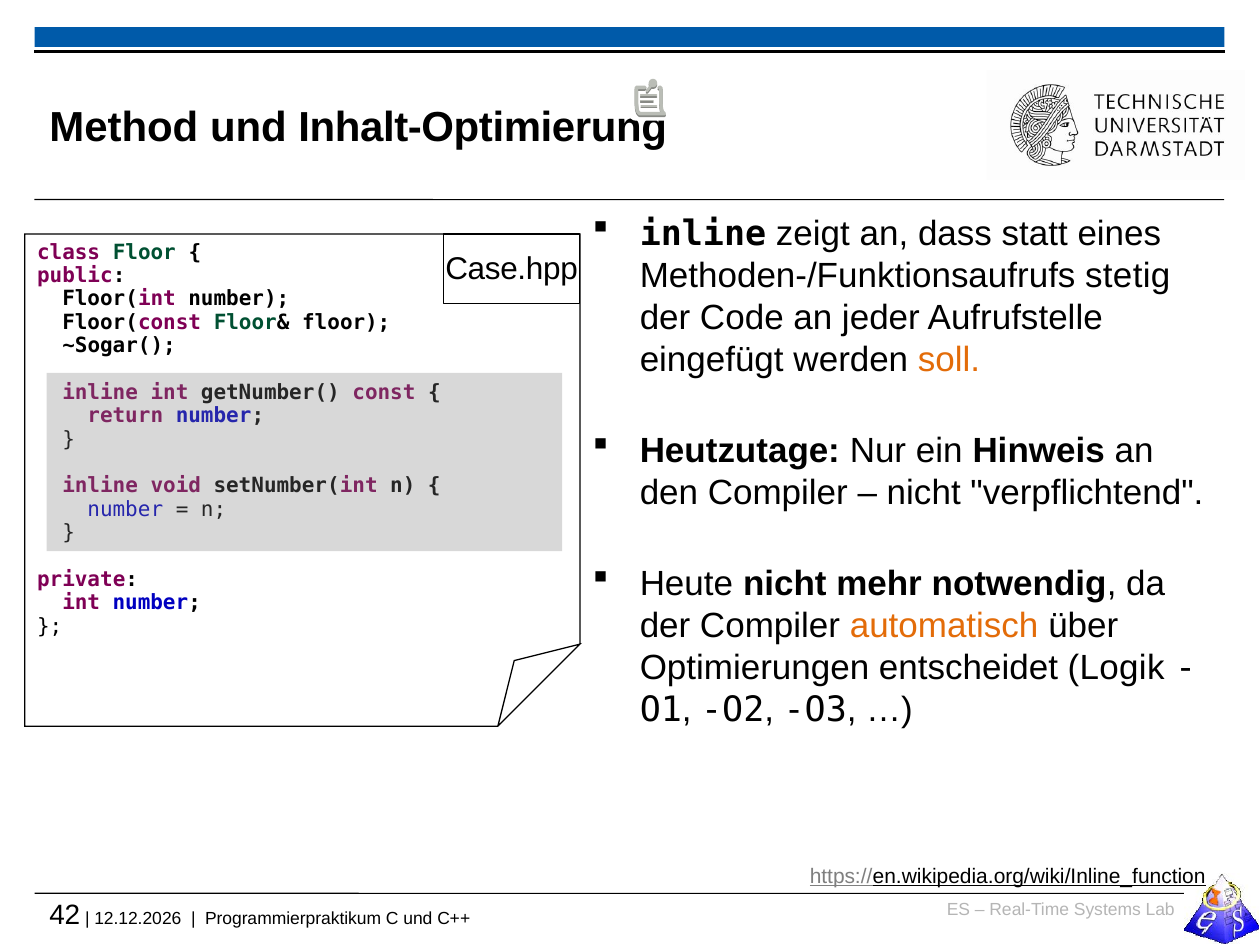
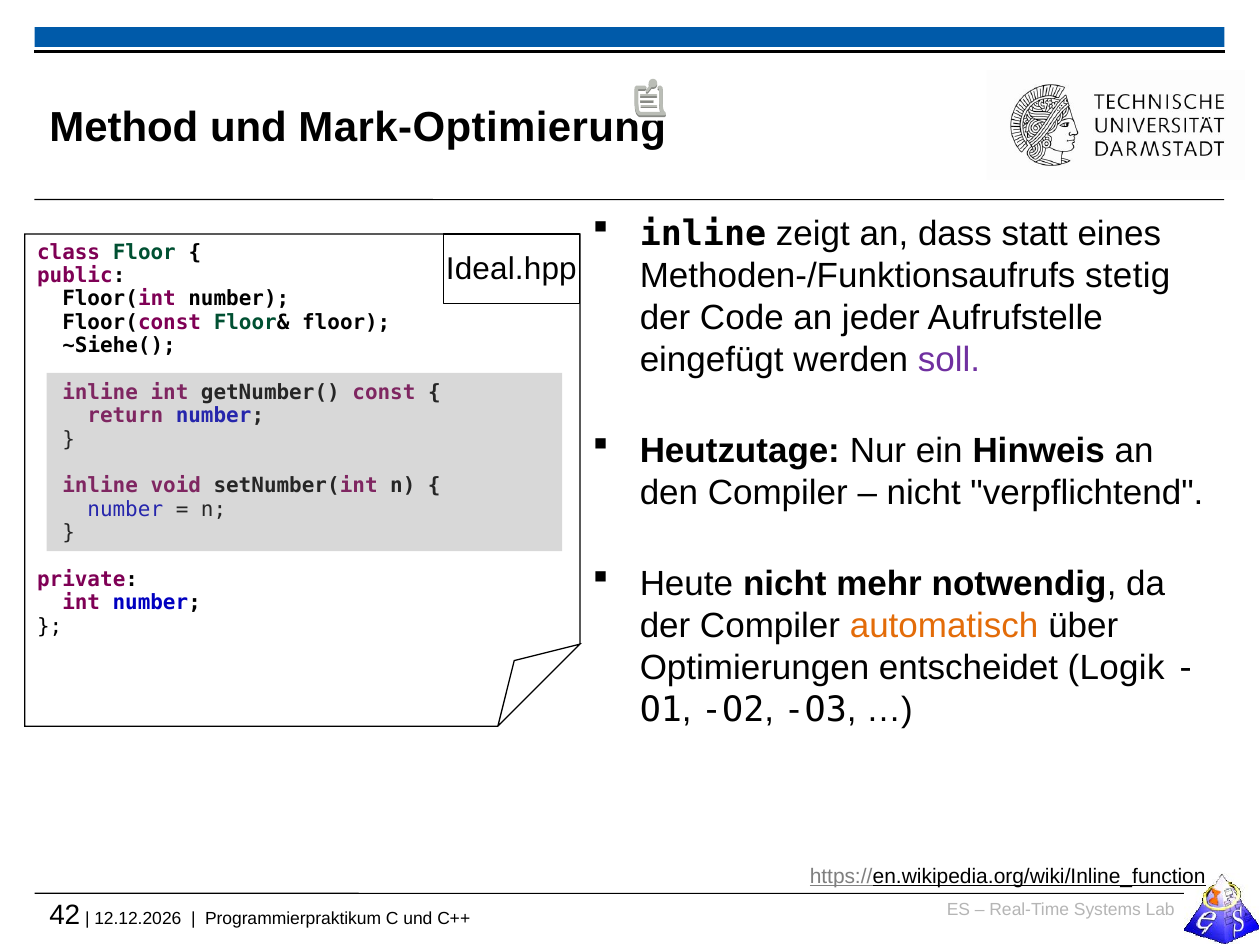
Inhalt-Optimierung: Inhalt-Optimierung -> Mark-Optimierung (482, 128)
Case.hpp: Case.hpp -> Ideal.hpp (511, 269)
~Sogar(: ~Sogar( -> ~Siehe( (119, 346)
soll colour: orange -> purple (949, 360)
